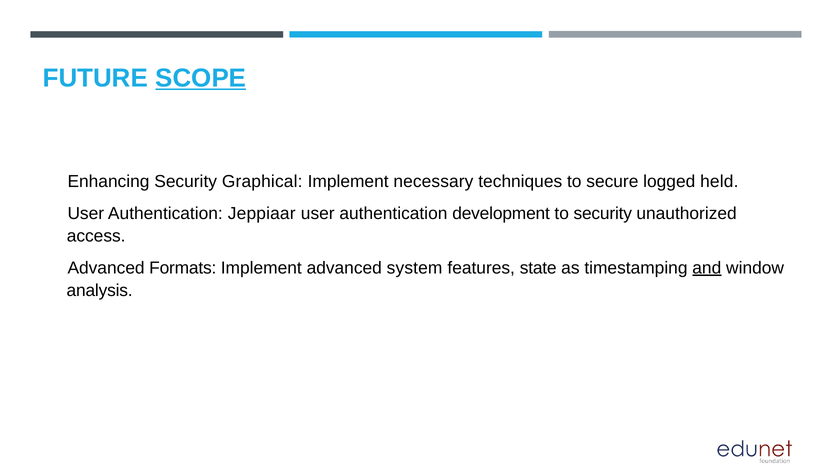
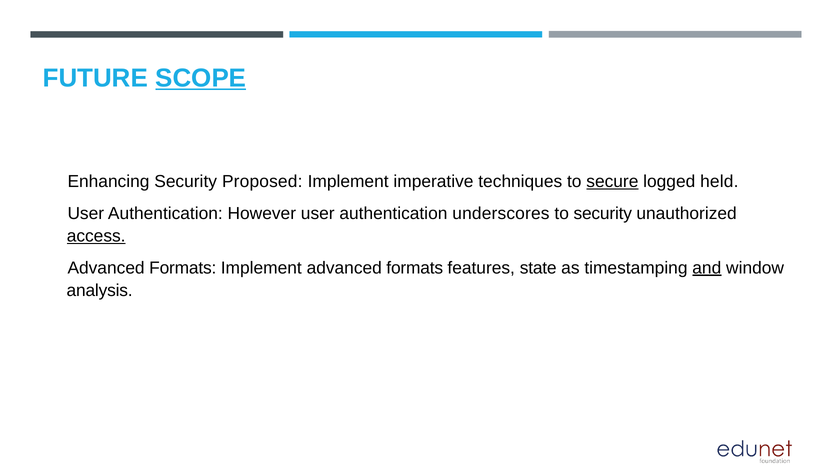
Graphical: Graphical -> Proposed (262, 182)
necessary: necessary -> imperative (433, 182)
secure underline: none -> present (612, 182)
Jeppiaar: Jeppiaar -> However (262, 213)
development: development -> underscores (501, 213)
access underline: none -> present (96, 236)
advanced system: system -> formats (415, 268)
